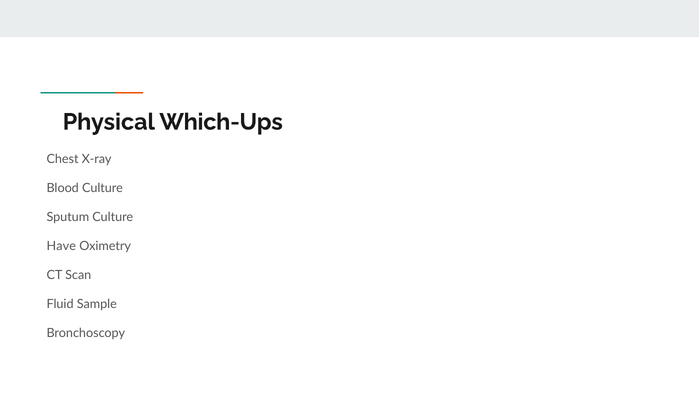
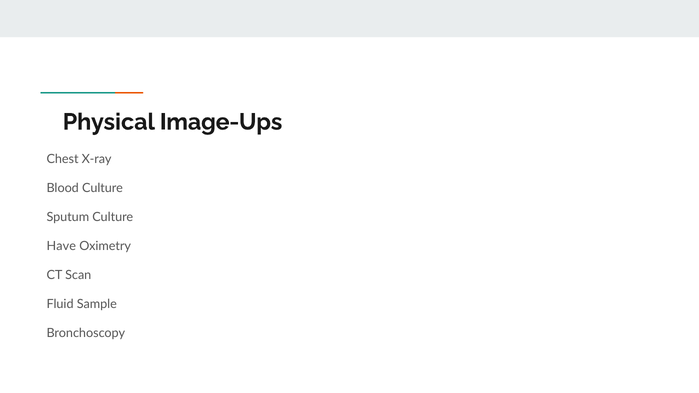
Which-Ups: Which-Ups -> Image-Ups (221, 122)
